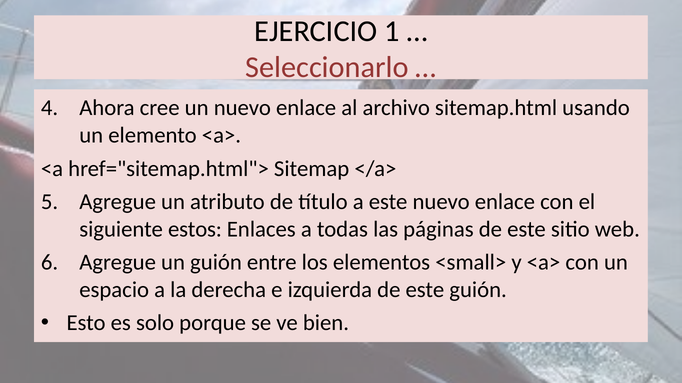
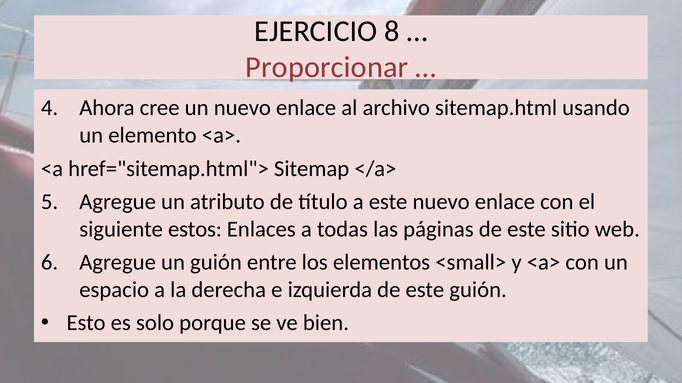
1: 1 -> 8 (392, 31)
Seleccionarlo: Seleccionarlo -> Proporcionar (327, 68)
